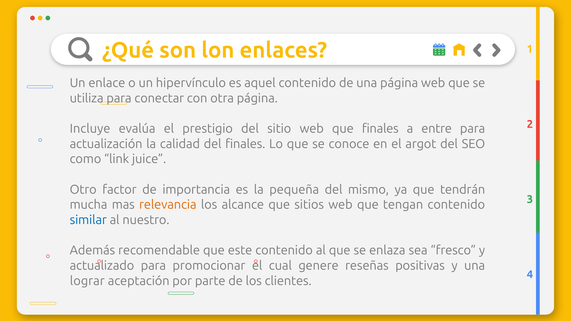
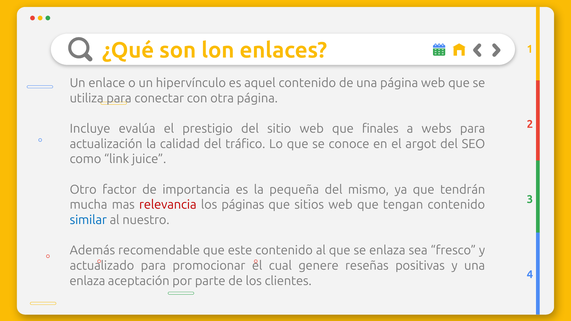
entre: entre -> webs (437, 129)
del finales: finales -> tráfico (245, 144)
relevancia colour: orange -> red (168, 205)
alcance: alcance -> páginas (243, 205)
lograr: lograr -> enlaza (87, 281)
